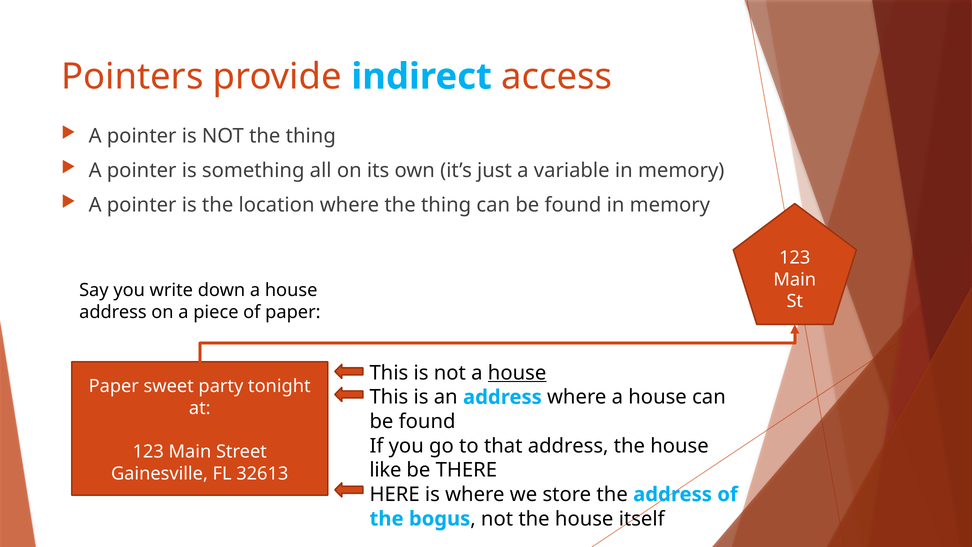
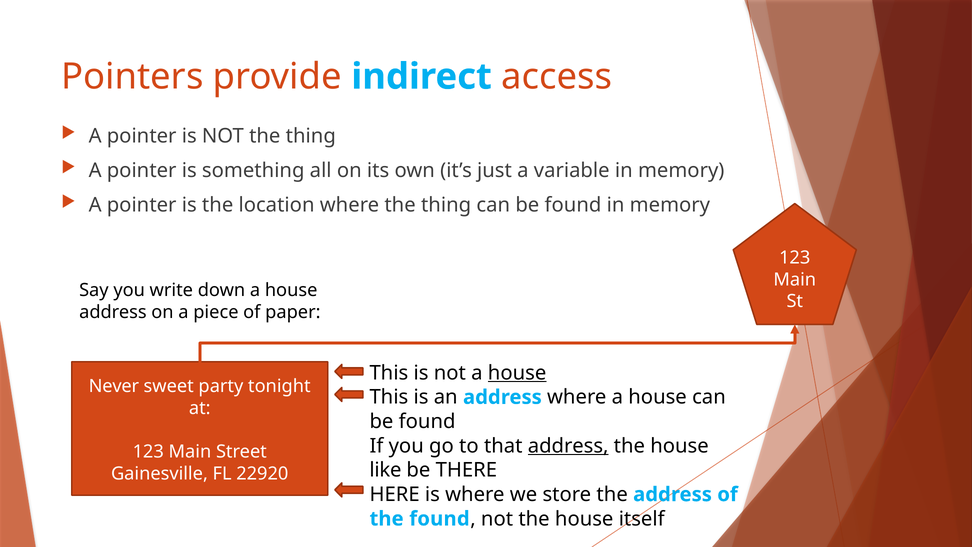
Paper: Paper -> Never (114, 386)
address underline: none -> present (568, 446)
32613: 32613 -> 22920 (262, 473)
the bogus: bogus -> found (439, 519)
